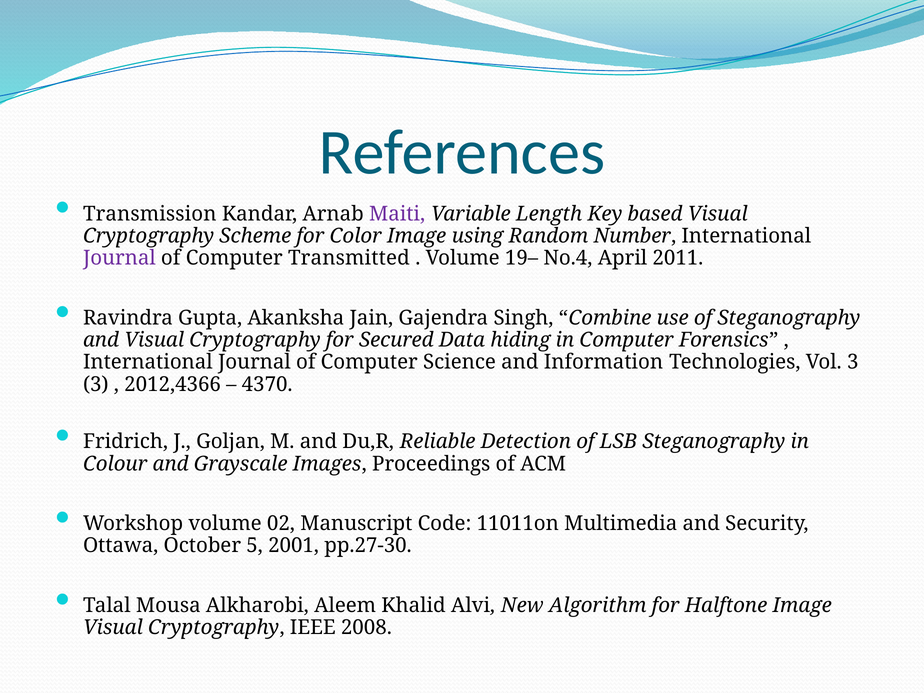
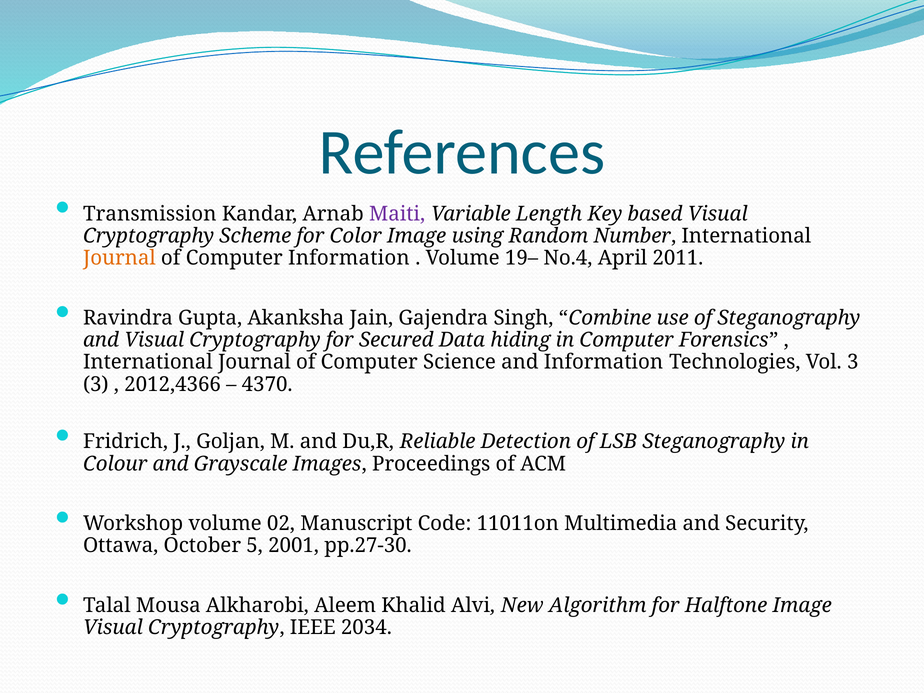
Journal colour: purple -> orange (119, 258)
Computer Transmitted: Transmitted -> Information (349, 258)
2008: 2008 -> 2034 (366, 628)
